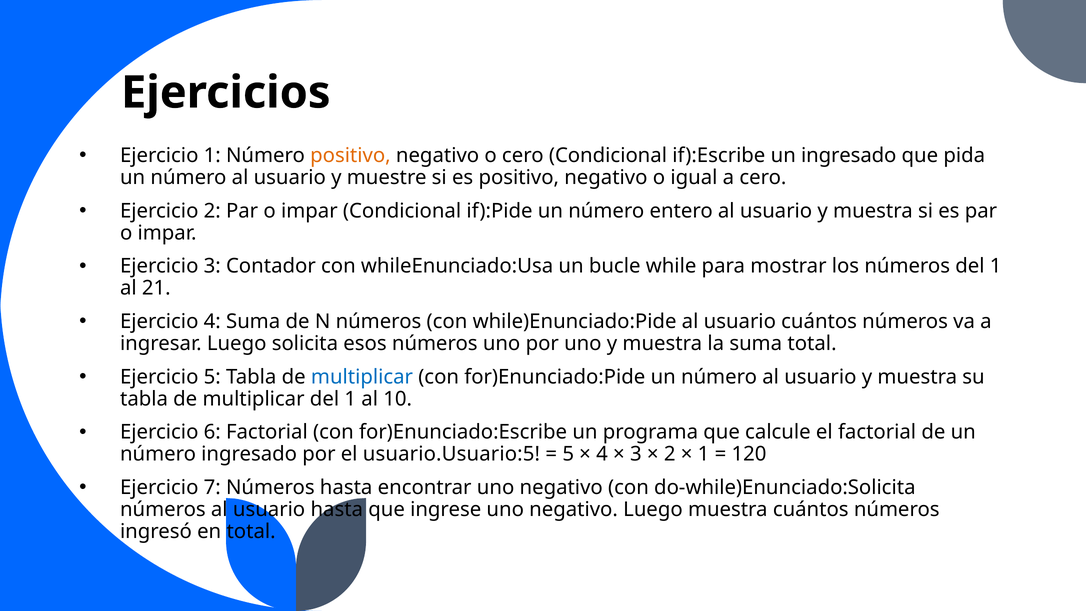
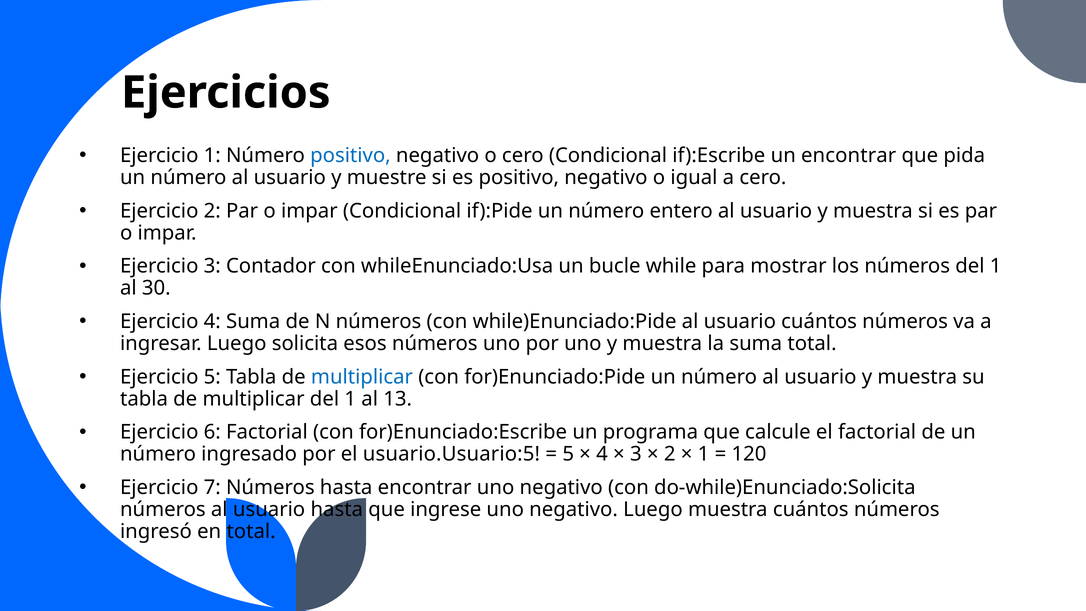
positivo colour: orange -> blue (350, 155)
un ingresado: ingresado -> encontrar (849, 155)
21: 21 -> 30 (156, 288)
10: 10 -> 13 (398, 399)
